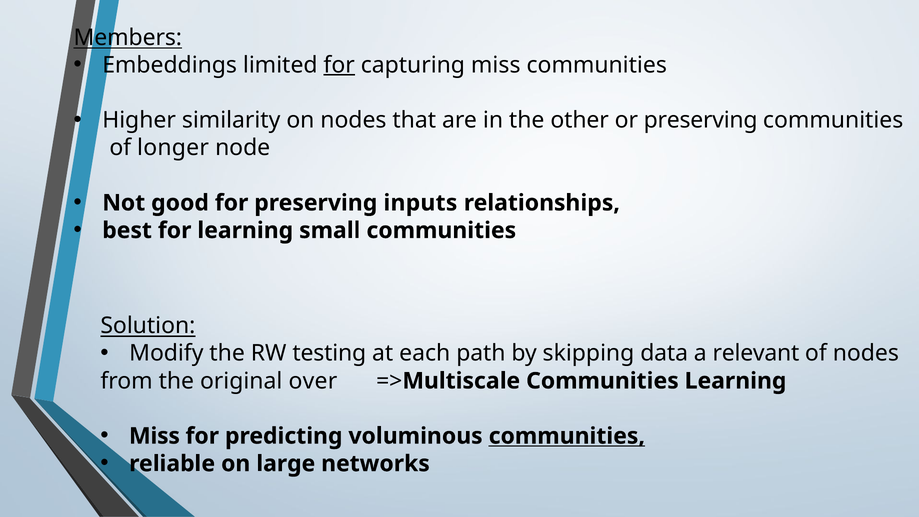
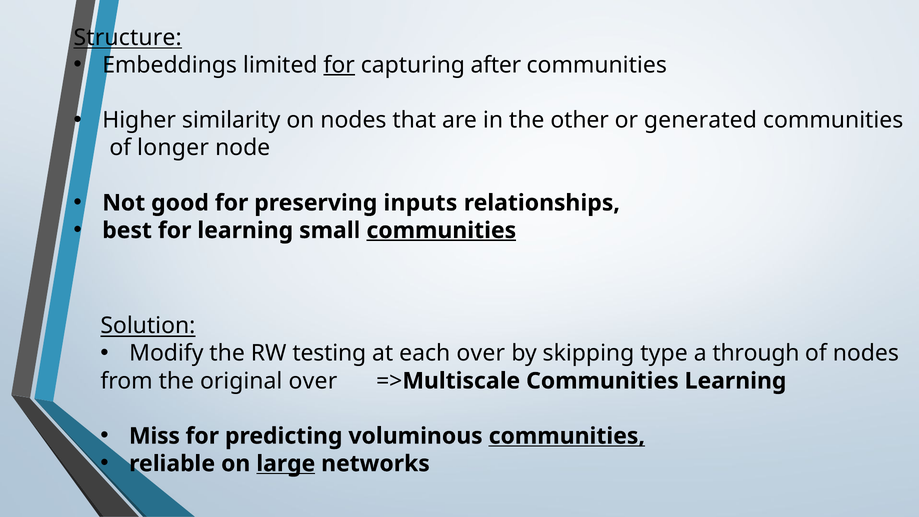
Members: Members -> Structure (128, 37)
capturing miss: miss -> after (496, 65)
or preserving: preserving -> generated (700, 120)
communities underline: none -> present (441, 230)
each path: path -> over (481, 353)
data: data -> type (664, 353)
relevant: relevant -> through (756, 353)
large underline: none -> present (286, 464)
